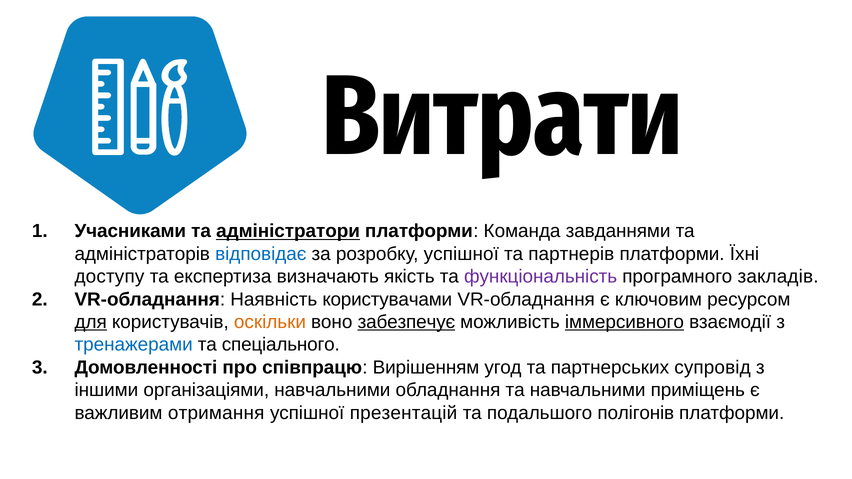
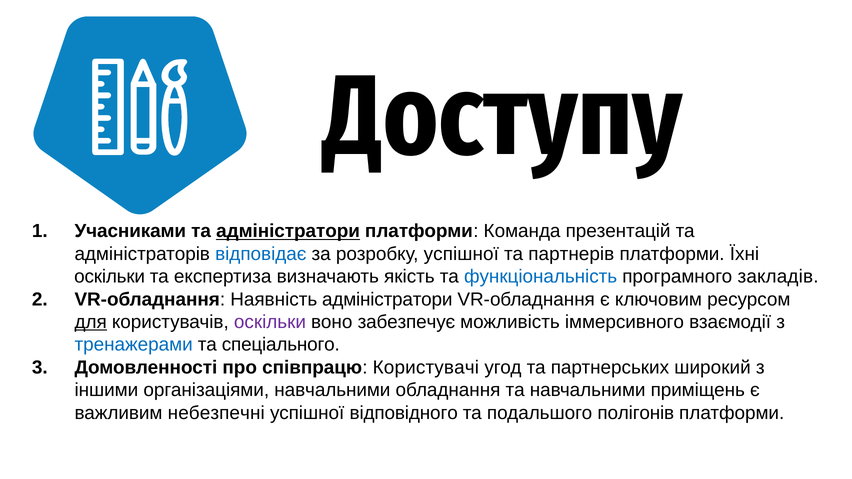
Витрати: Витрати -> Доступу (502, 117)
завданнями: завданнями -> презентацій (618, 231)
доступу: доступу -> оскільки (110, 277)
функціональність colour: purple -> blue (541, 277)
Наявність користувачами: користувачами -> адміністратори (387, 300)
оскільки colour: orange -> purple (270, 322)
забезпечує underline: present -> none (406, 322)
іммерсивного underline: present -> none (624, 322)
Вирішенням: Вирішенням -> Користувачі (426, 368)
супровід: супровід -> широкий (713, 368)
отримання: отримання -> небезпечні (216, 413)
презентацій: презентацій -> відповідного (404, 413)
